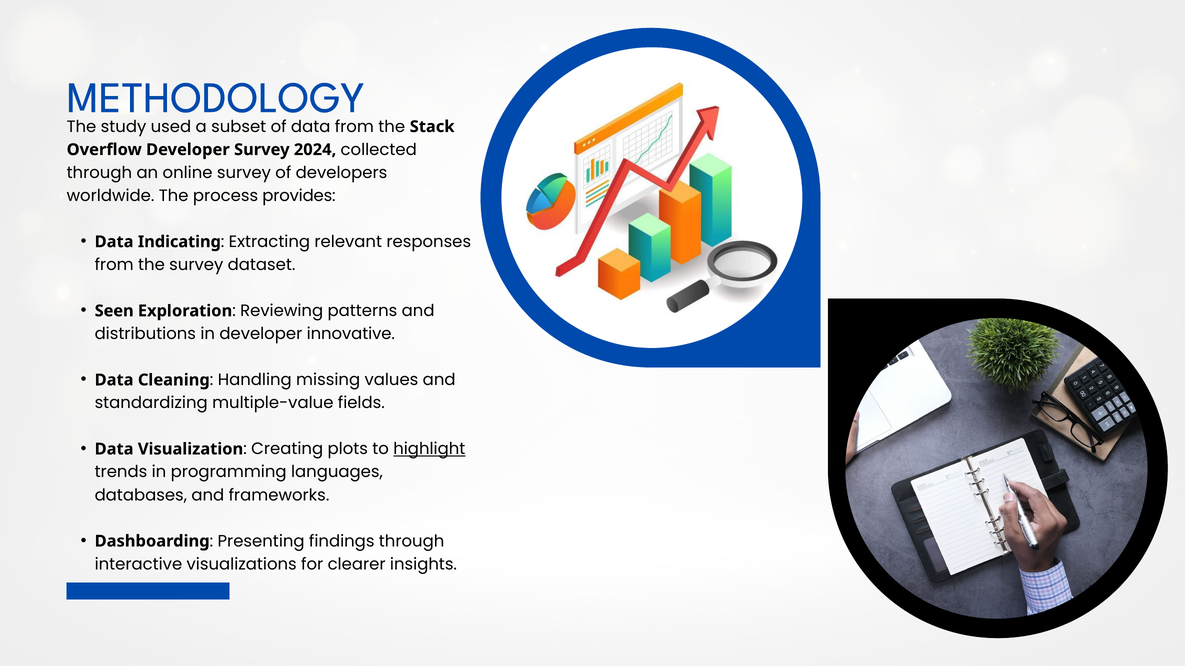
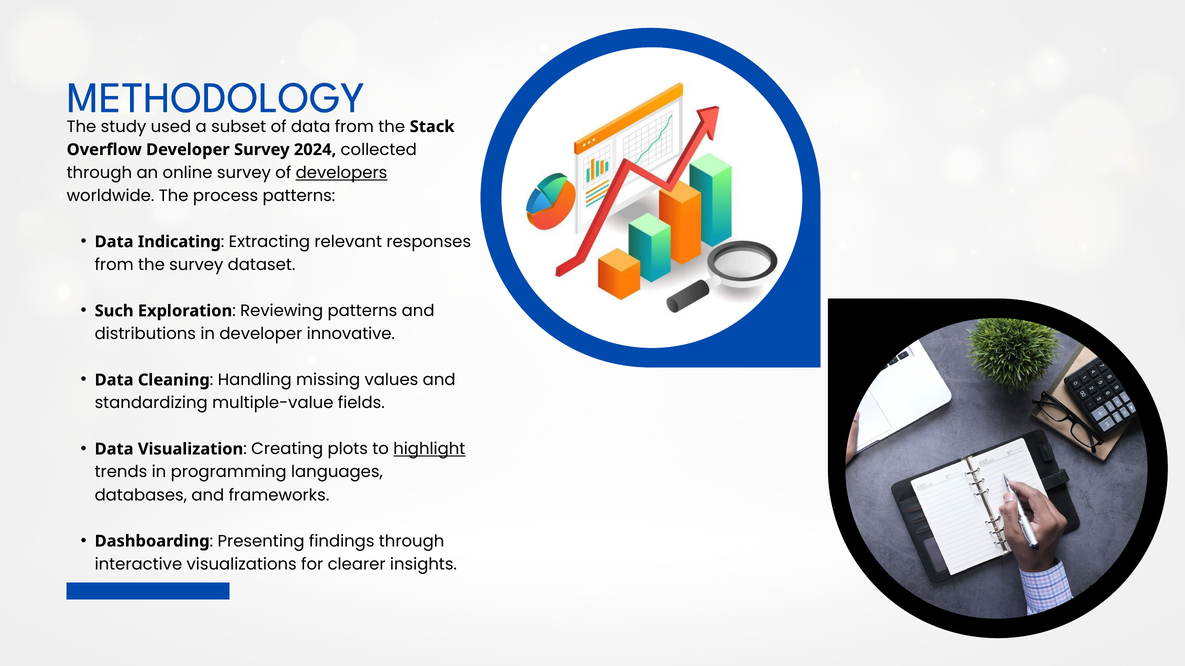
developers underline: none -> present (341, 173)
process provides: provides -> patterns (299, 196)
Seen: Seen -> Such (114, 311)
